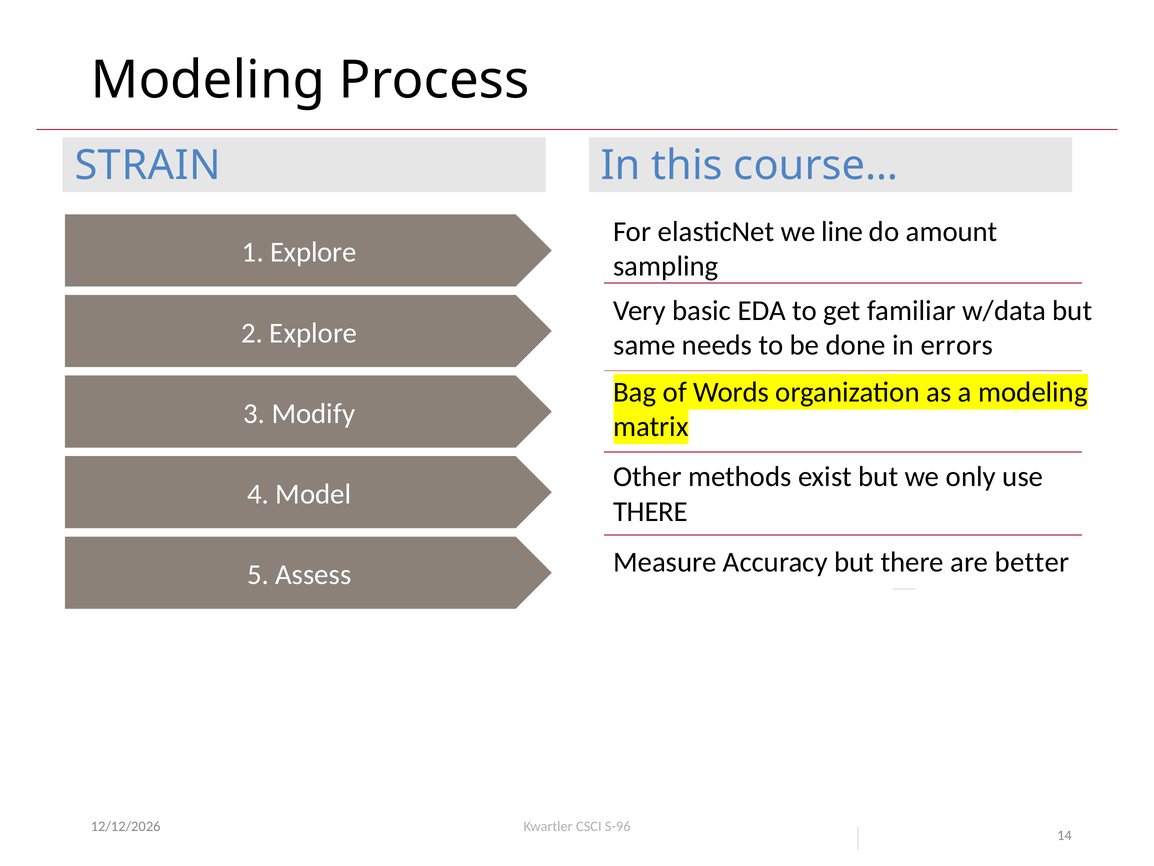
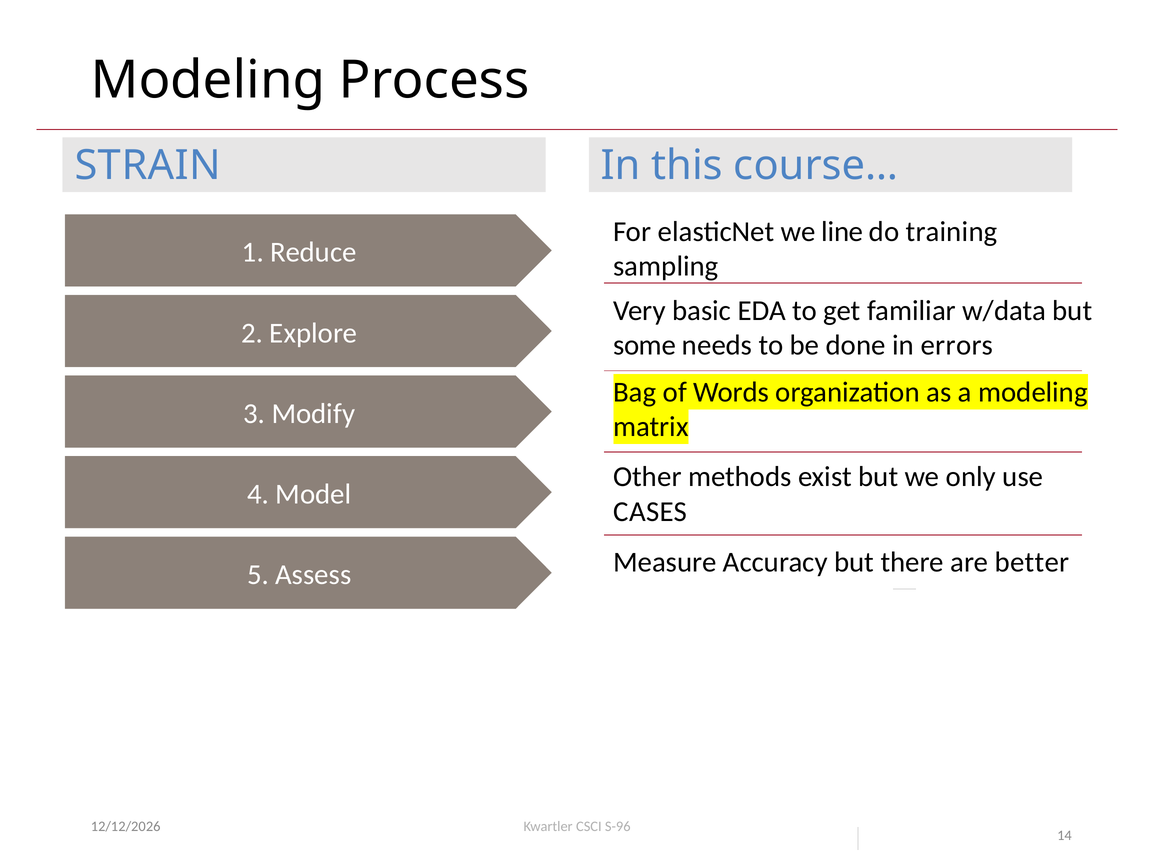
amount: amount -> training (952, 231)
1 Explore: Explore -> Reduce (313, 252)
same: same -> some (645, 345)
THERE: THERE -> CASES (650, 511)
